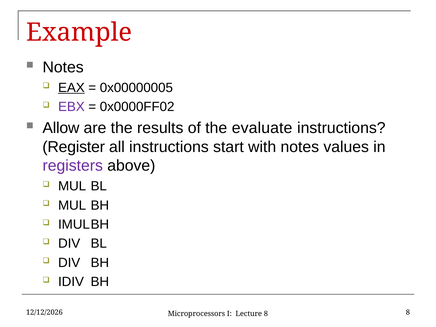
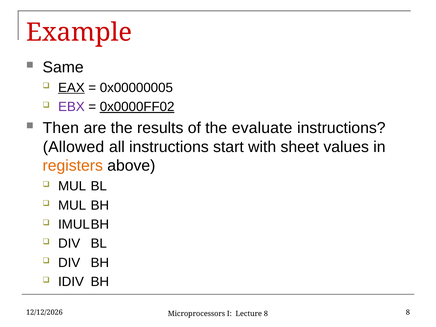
Notes: Notes -> Same (63, 67)
0x0000FF02 underline: none -> present (137, 107)
Allow: Allow -> Then (61, 128)
Register: Register -> Allowed (73, 147)
with notes: notes -> sheet (300, 147)
registers colour: purple -> orange (73, 166)
